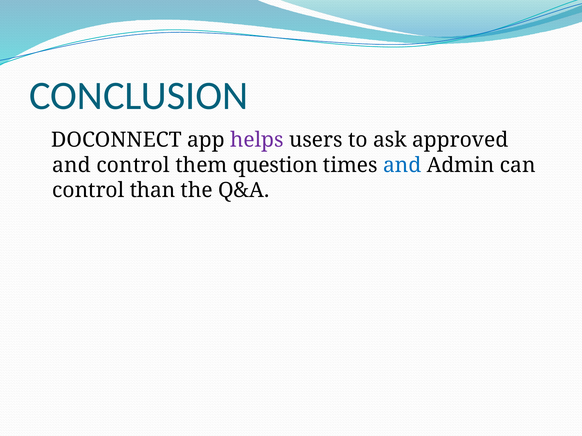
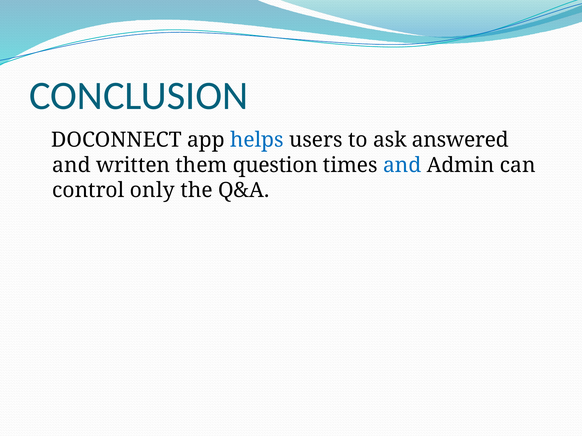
helps colour: purple -> blue (257, 140)
approved: approved -> answered (460, 140)
and control: control -> written (133, 165)
than: than -> only (152, 191)
